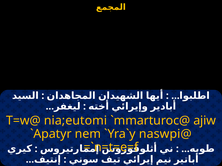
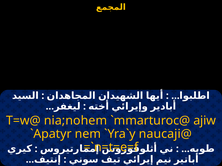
nia;eutomi: nia;eutomi -> nia;nohem (75, 121)
naswpi@: naswpi@ -> naucaji@ (165, 134)
